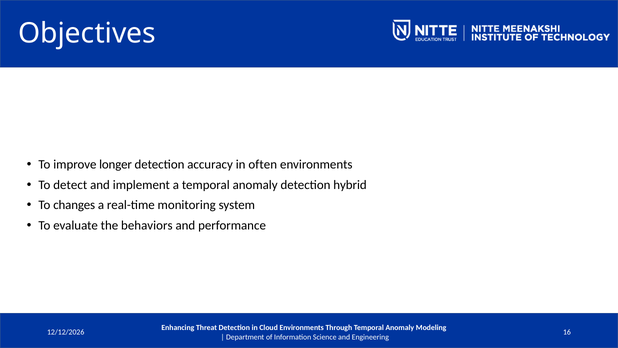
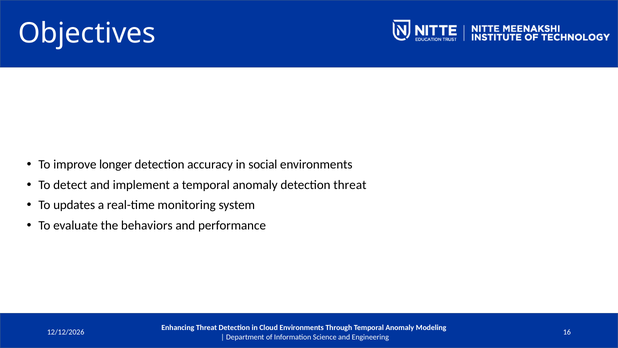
often: often -> social (263, 164)
detection hybrid: hybrid -> threat (350, 185)
changes: changes -> updates (74, 205)
